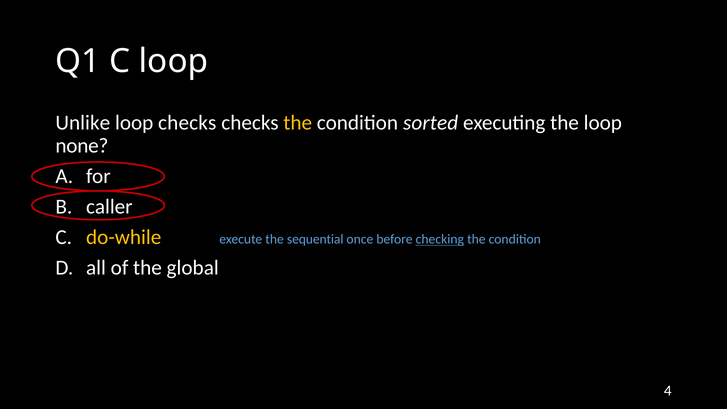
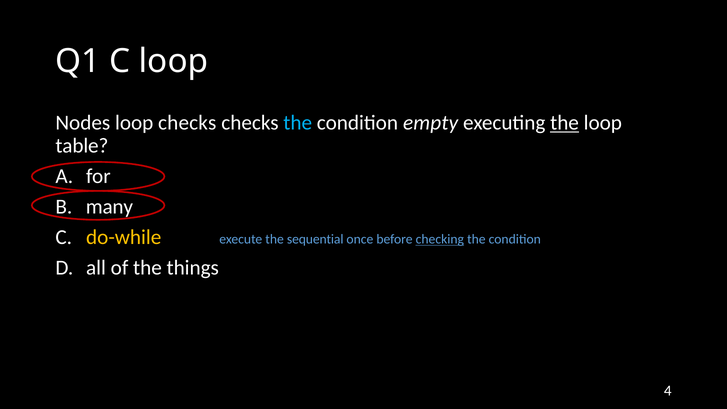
Unlike: Unlike -> Nodes (83, 123)
the colour: yellow -> light blue (298, 123)
sorted: sorted -> empty (431, 123)
the underline: none -> present (565, 123)
none: none -> table (82, 146)
caller: caller -> many (109, 207)
global: global -> things (193, 268)
